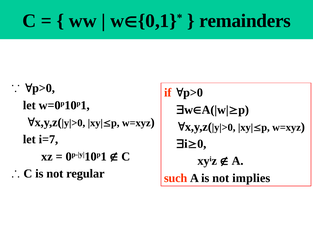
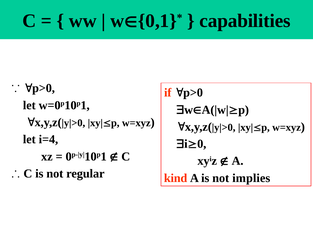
remainders: remainders -> capabilities (245, 21)
i=7: i=7 -> i=4 (48, 139)
such: such -> kind (176, 178)
